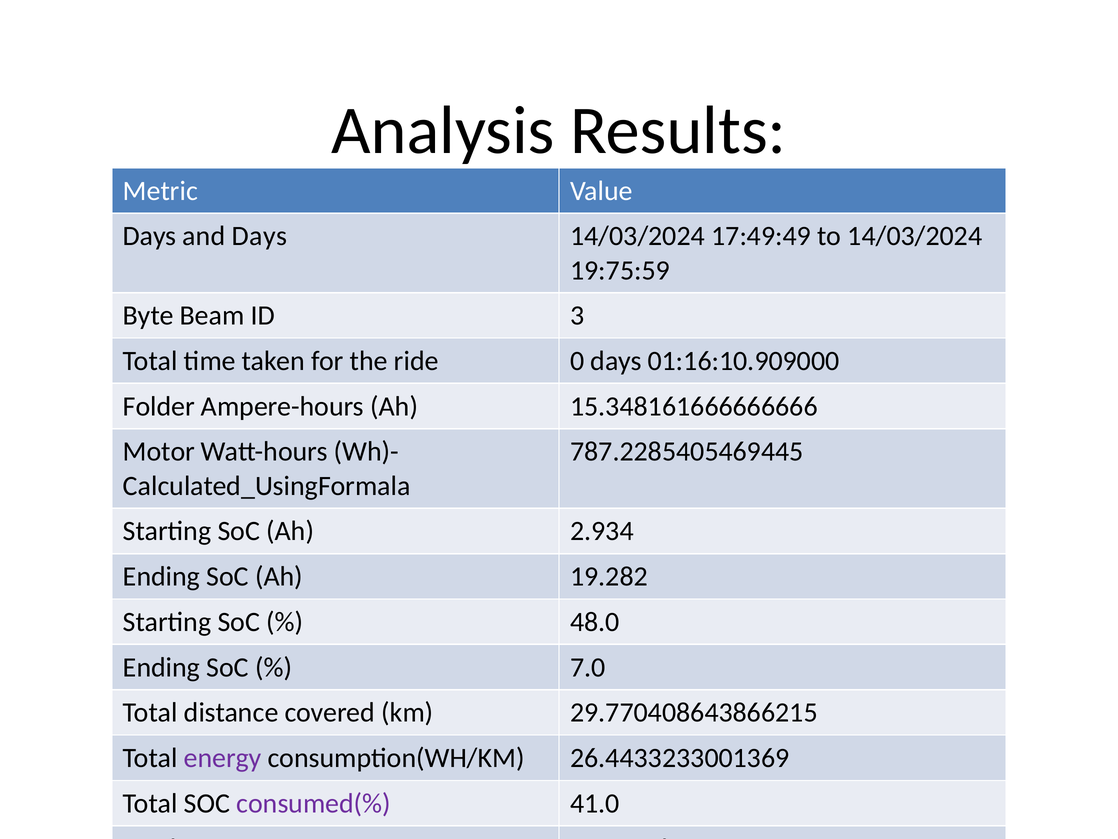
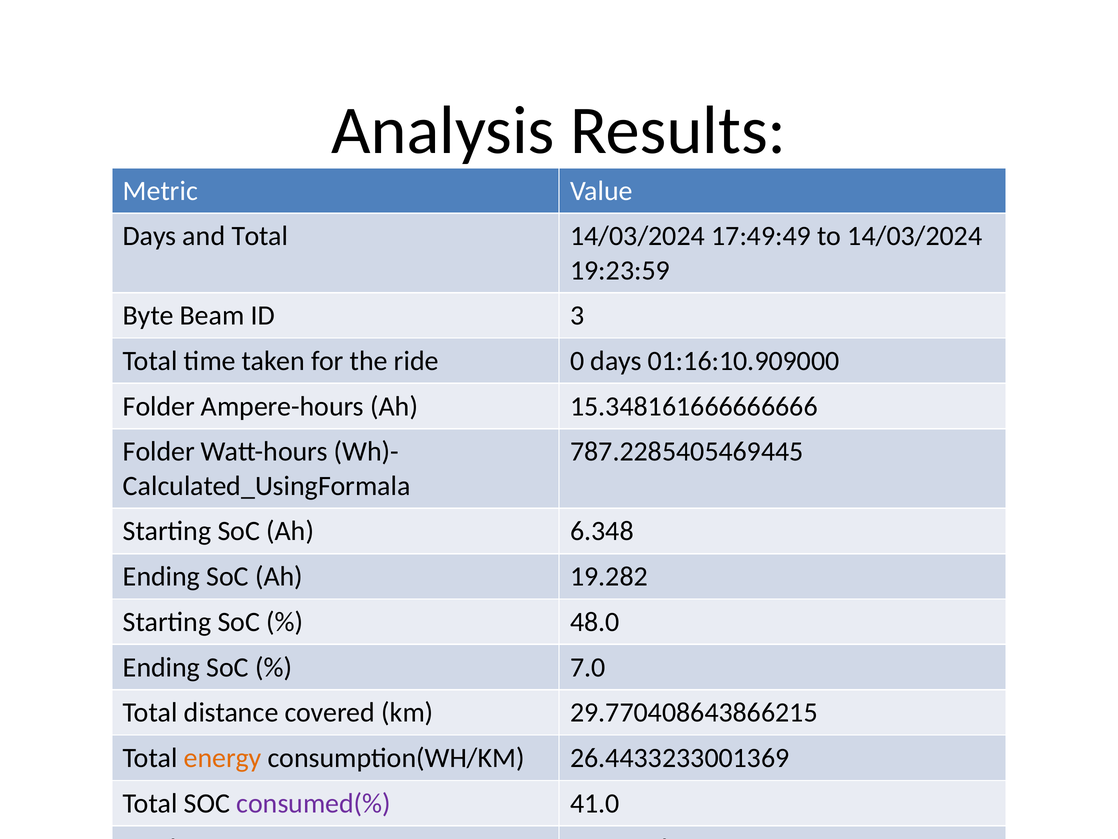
and Days: Days -> Total (260, 236)
19:75:59: 19:75:59 -> 19:23:59 (620, 270)
Motor: Motor -> Folder (159, 451)
2.934: 2.934 -> 6.348 (602, 531)
energy colour: purple -> orange (223, 758)
